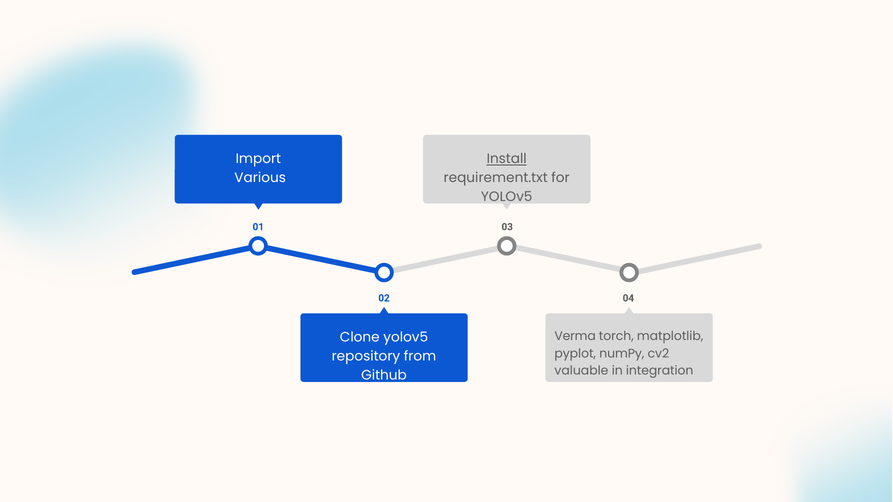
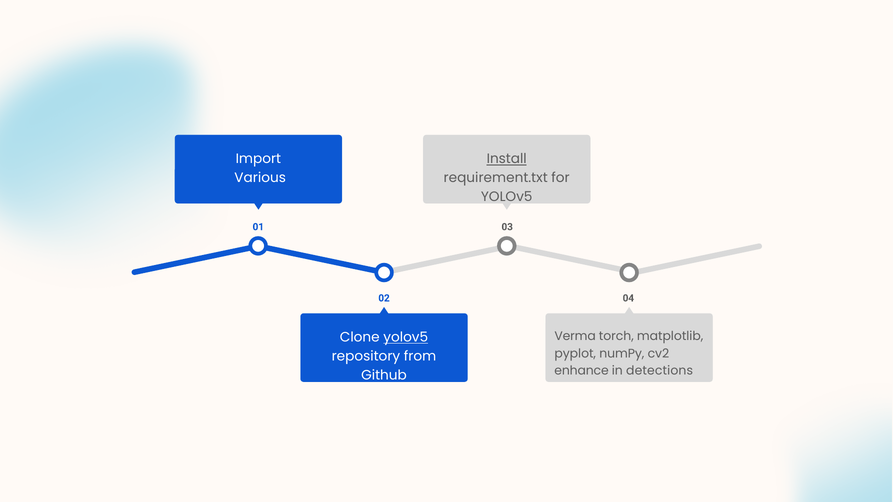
yolov5 underline: none -> present (406, 338)
valuable: valuable -> enhance (582, 371)
integration: integration -> detections (660, 371)
